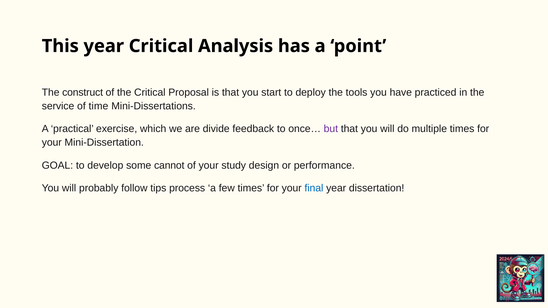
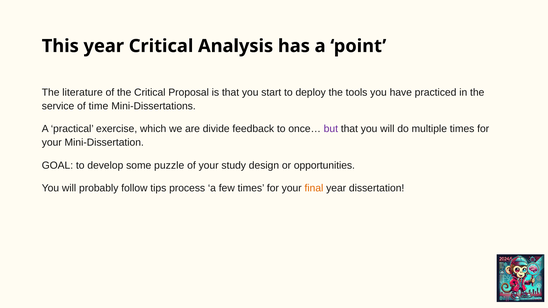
construct: construct -> literature (83, 92)
cannot: cannot -> puzzle (169, 165)
performance: performance -> opportunities (324, 165)
final colour: blue -> orange (314, 188)
